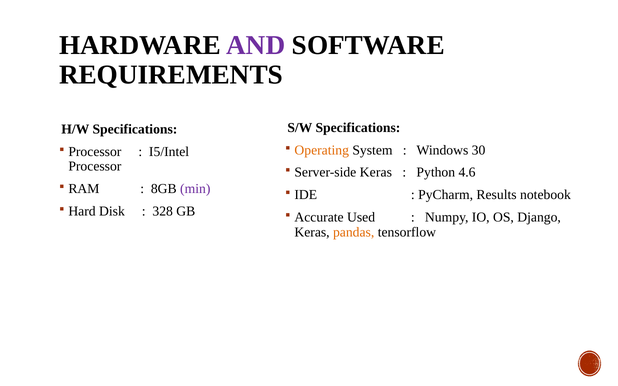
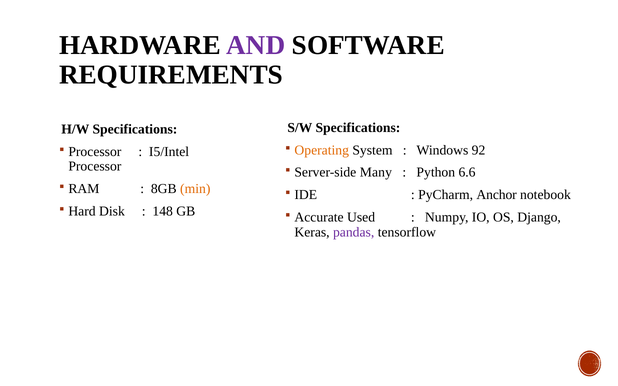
30: 30 -> 92 (479, 150)
Server-side Keras: Keras -> Many (376, 173)
4.6: 4.6 -> 6.6 (467, 173)
min colour: purple -> orange (195, 189)
Results: Results -> Anchor (497, 195)
328: 328 -> 148 (163, 211)
pandas colour: orange -> purple (354, 232)
